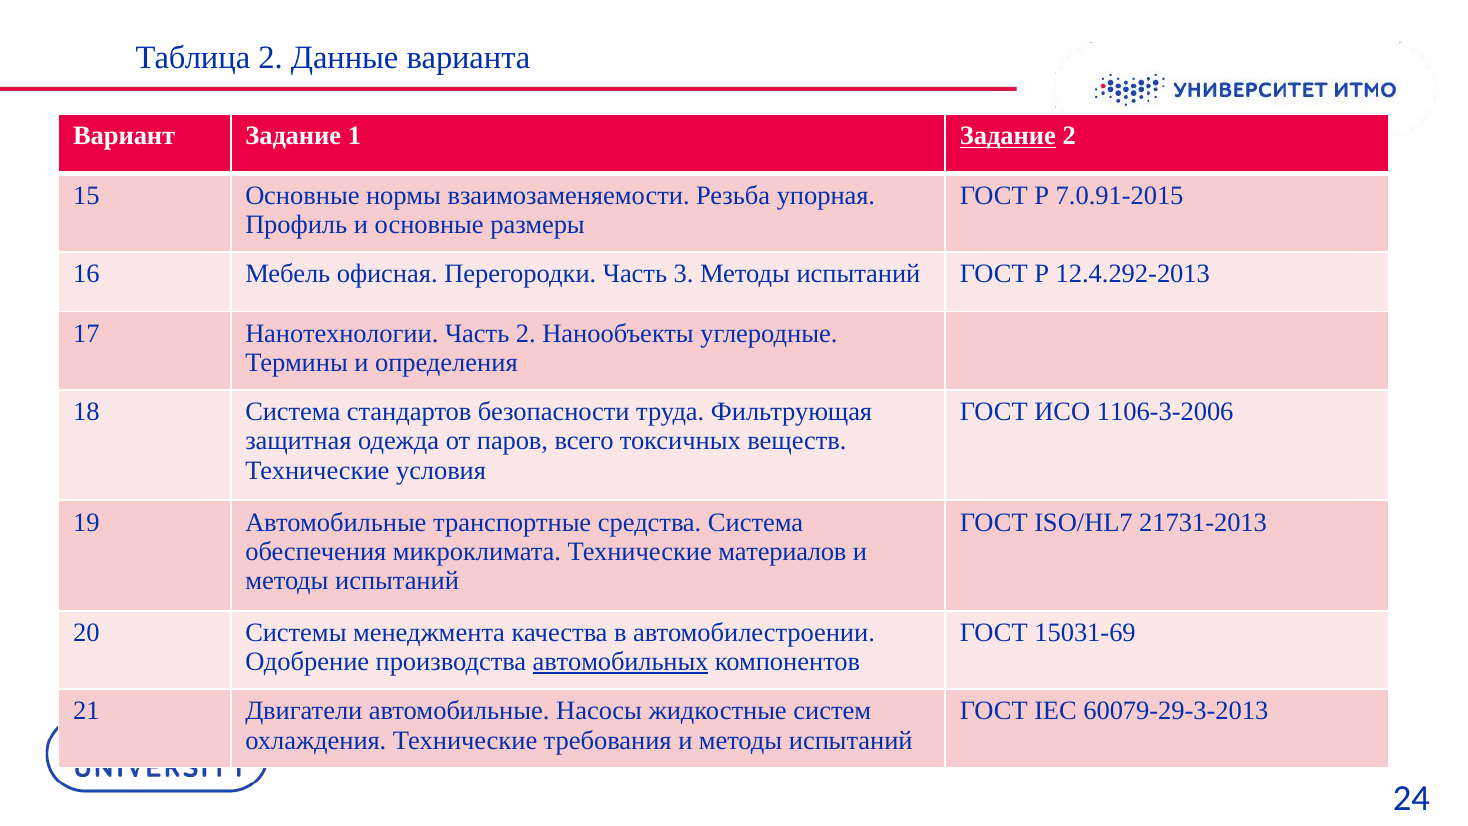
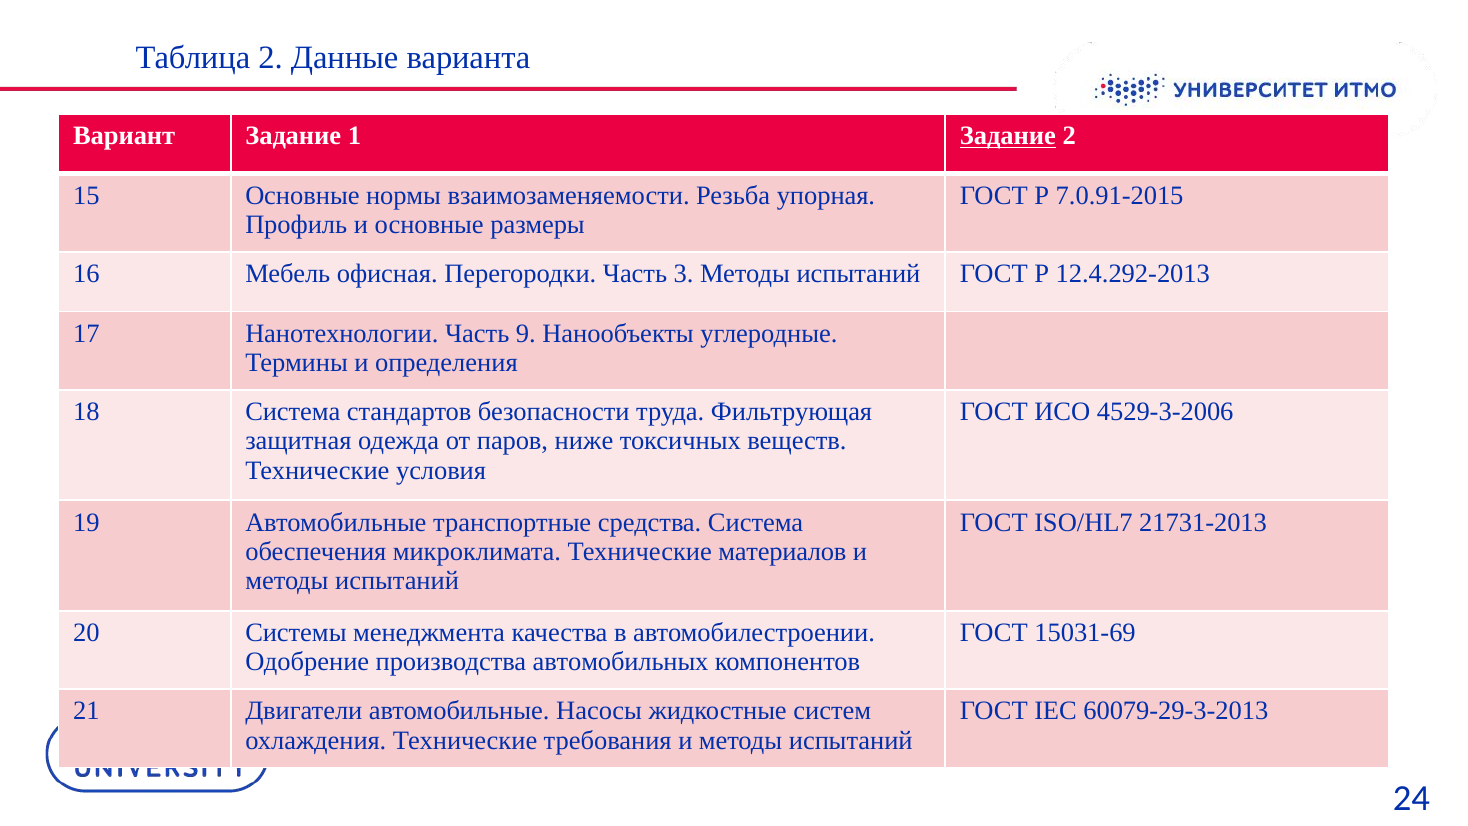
Часть 2: 2 -> 9 (526, 334)
1106-3-2006: 1106-3-2006 -> 4529-3-2006 (1165, 412)
всего: всего -> ниже (584, 441)
автомобильных underline: present -> none (621, 662)
